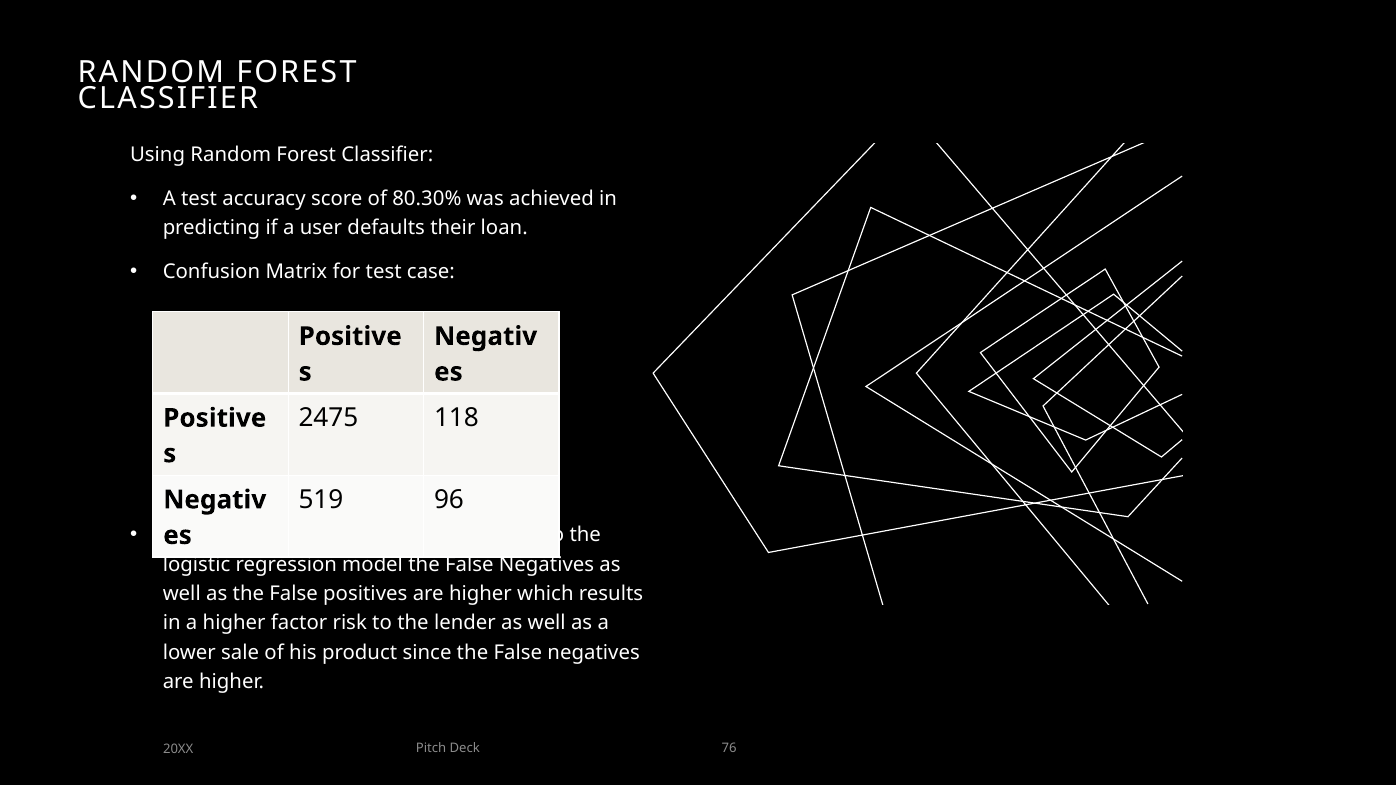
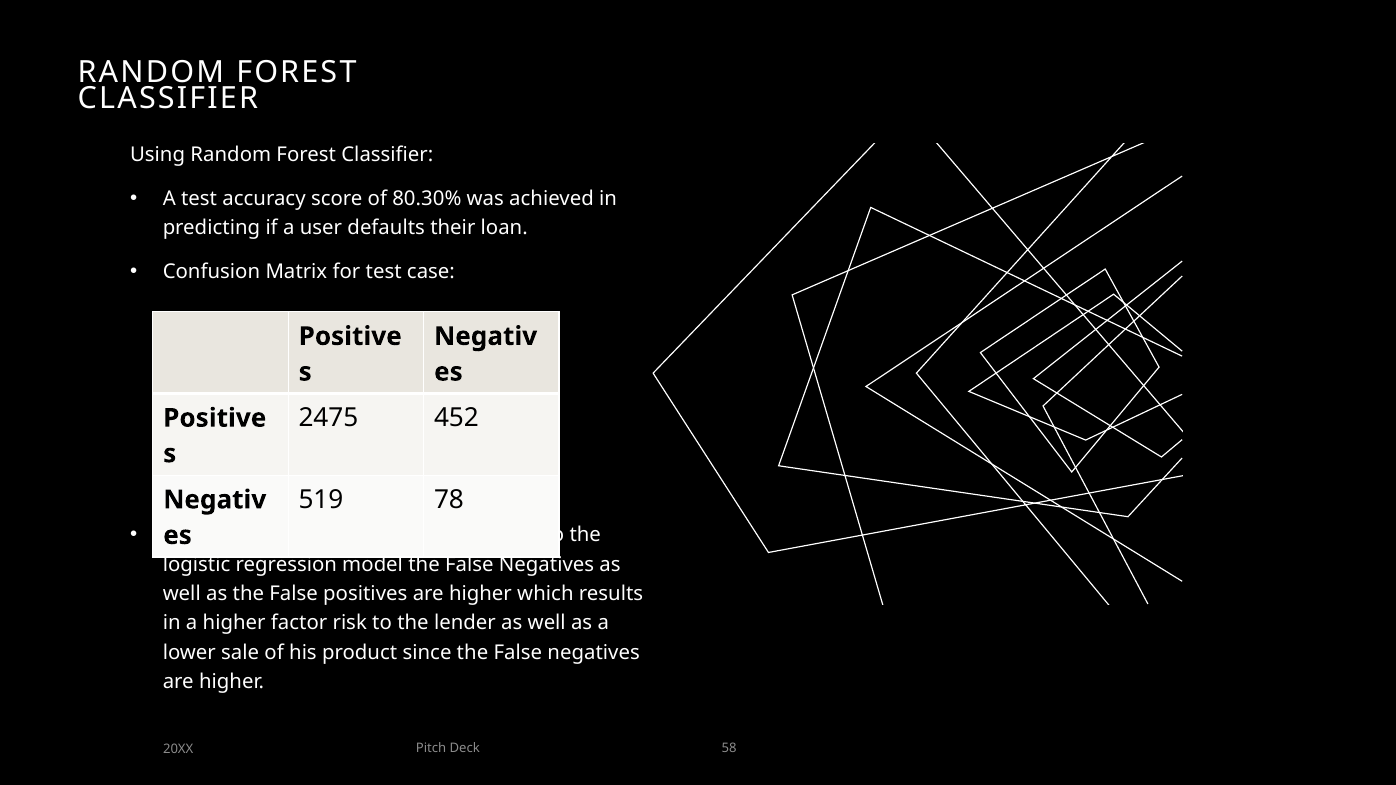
118: 118 -> 452 (456, 418)
96: 96 -> 78 (449, 500)
76: 76 -> 58 (729, 749)
